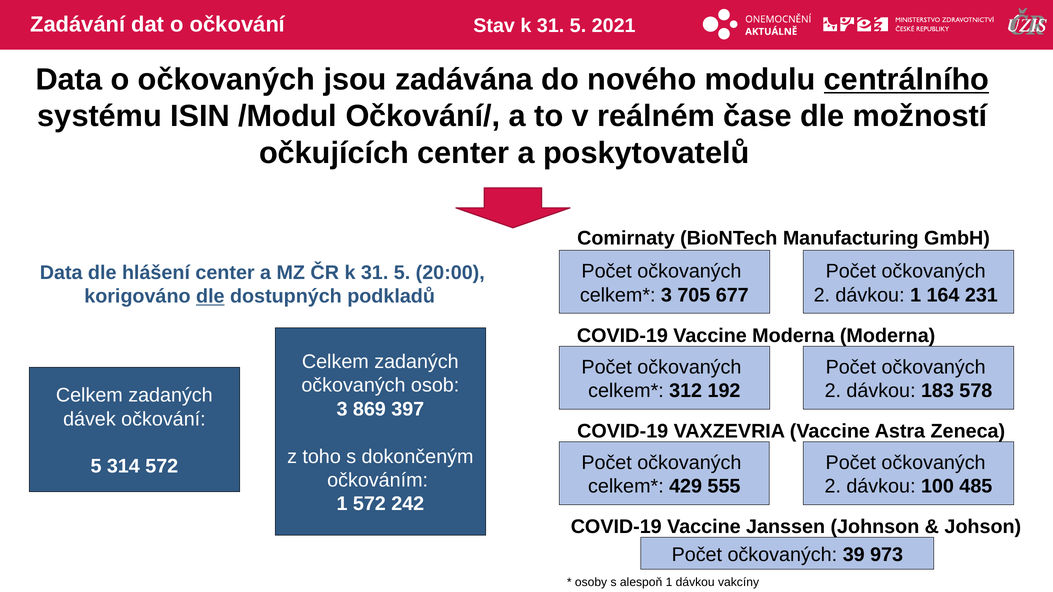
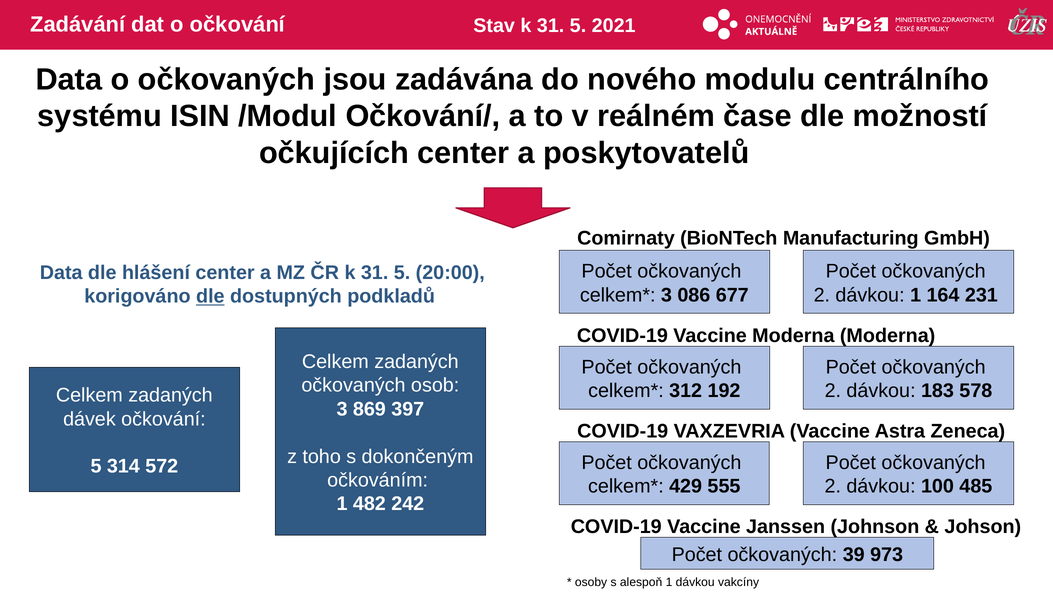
centrálního underline: present -> none (906, 80)
705: 705 -> 086 (694, 295)
1 572: 572 -> 482 (369, 504)
